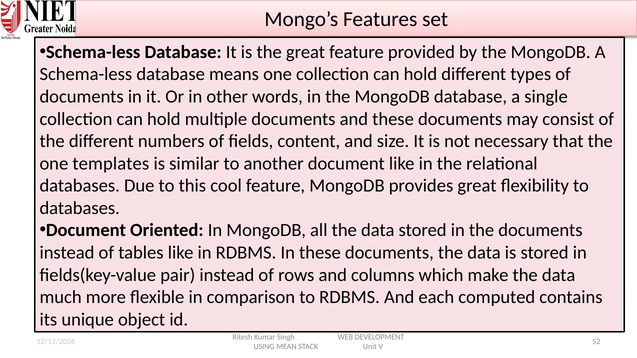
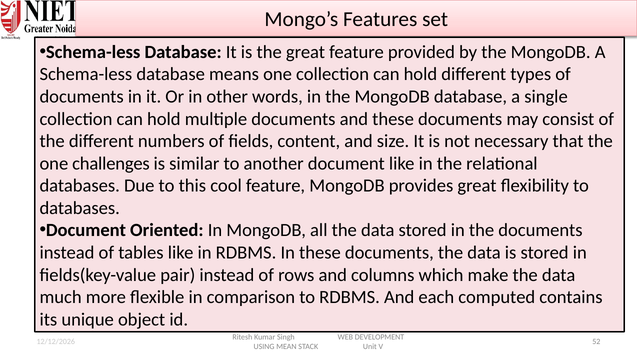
templates: templates -> challenges (111, 164)
